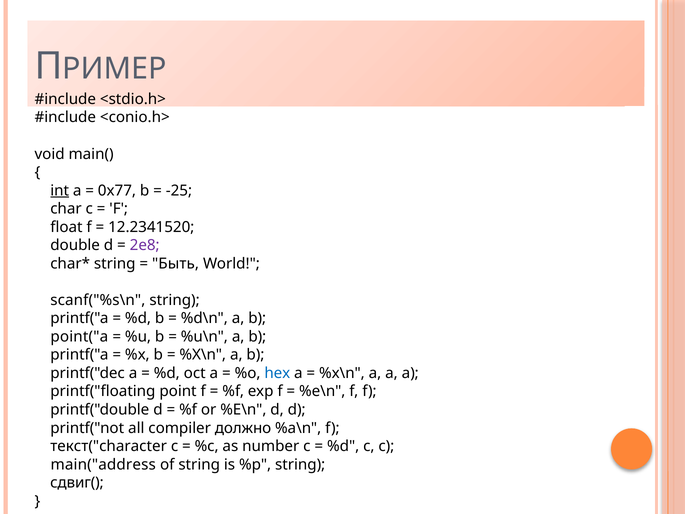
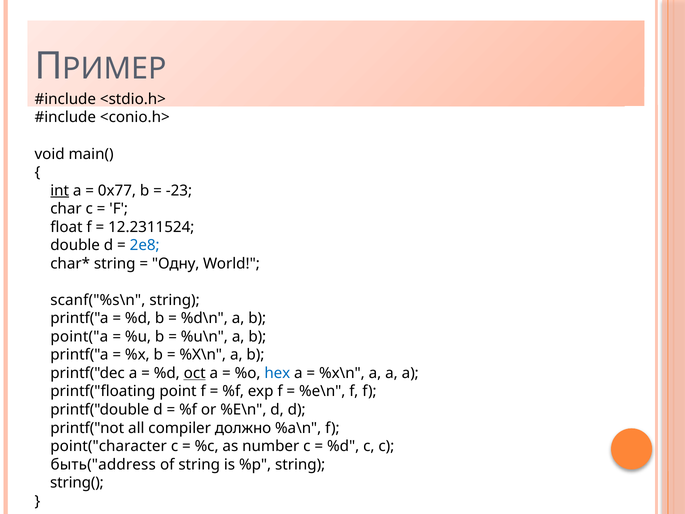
-25: -25 -> -23 (179, 190)
12.2341520: 12.2341520 -> 12.2311524 (151, 227)
2e8 colour: purple -> blue (145, 245)
Быть: Быть -> Одну (176, 263)
oct underline: none -> present (195, 373)
текст("character: текст("character -> point("character (109, 446)
main("address: main("address -> быть("address (103, 464)
сдвиг(: сдвиг( -> string( (77, 483)
